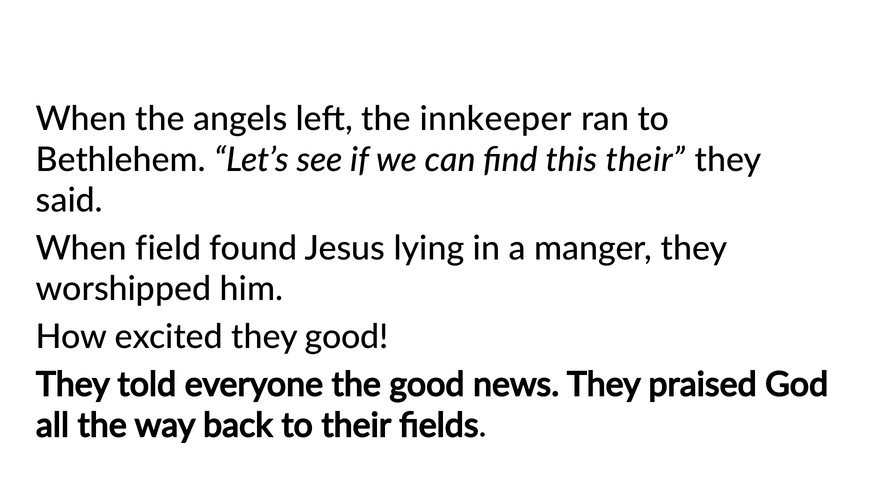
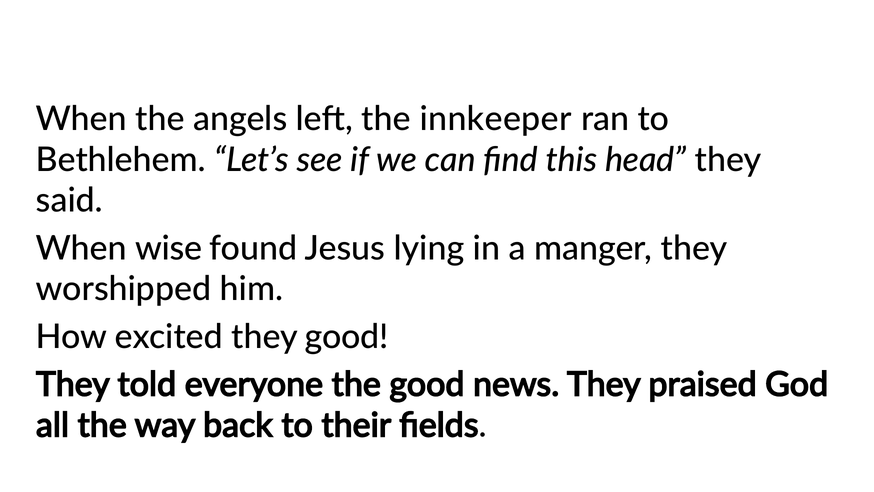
this their: their -> head (646, 160)
field: field -> wise (169, 248)
